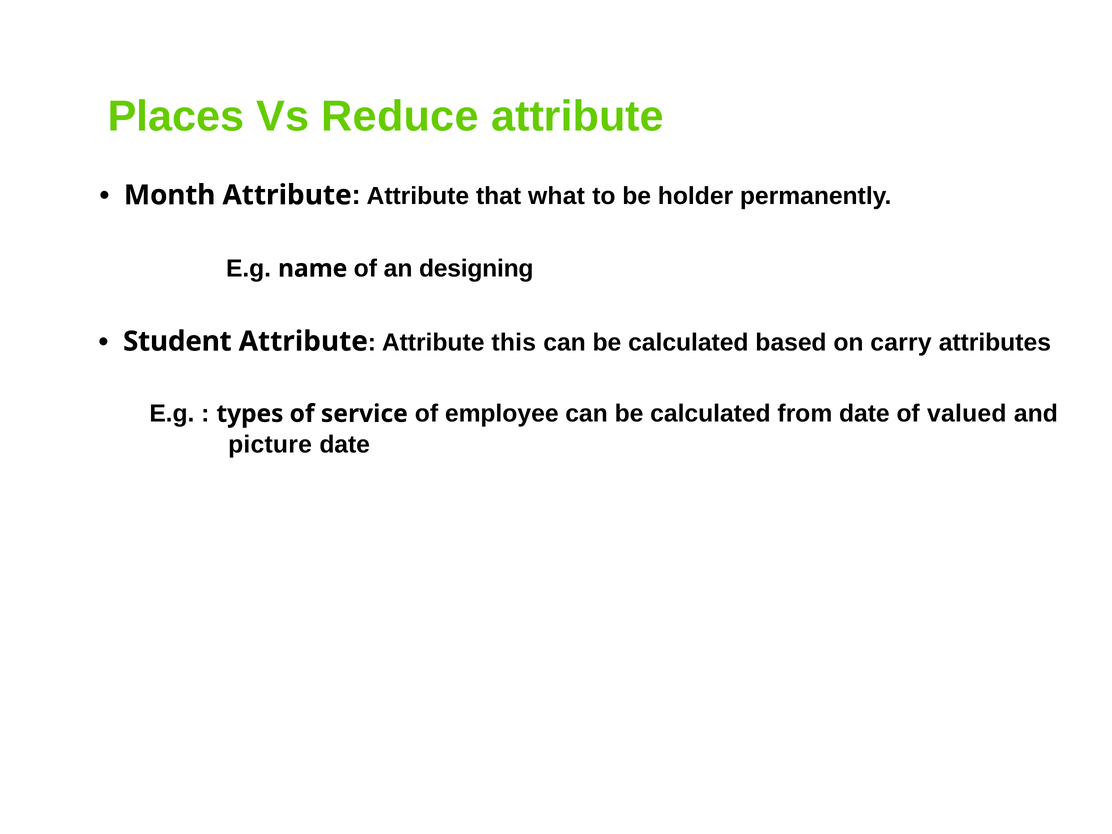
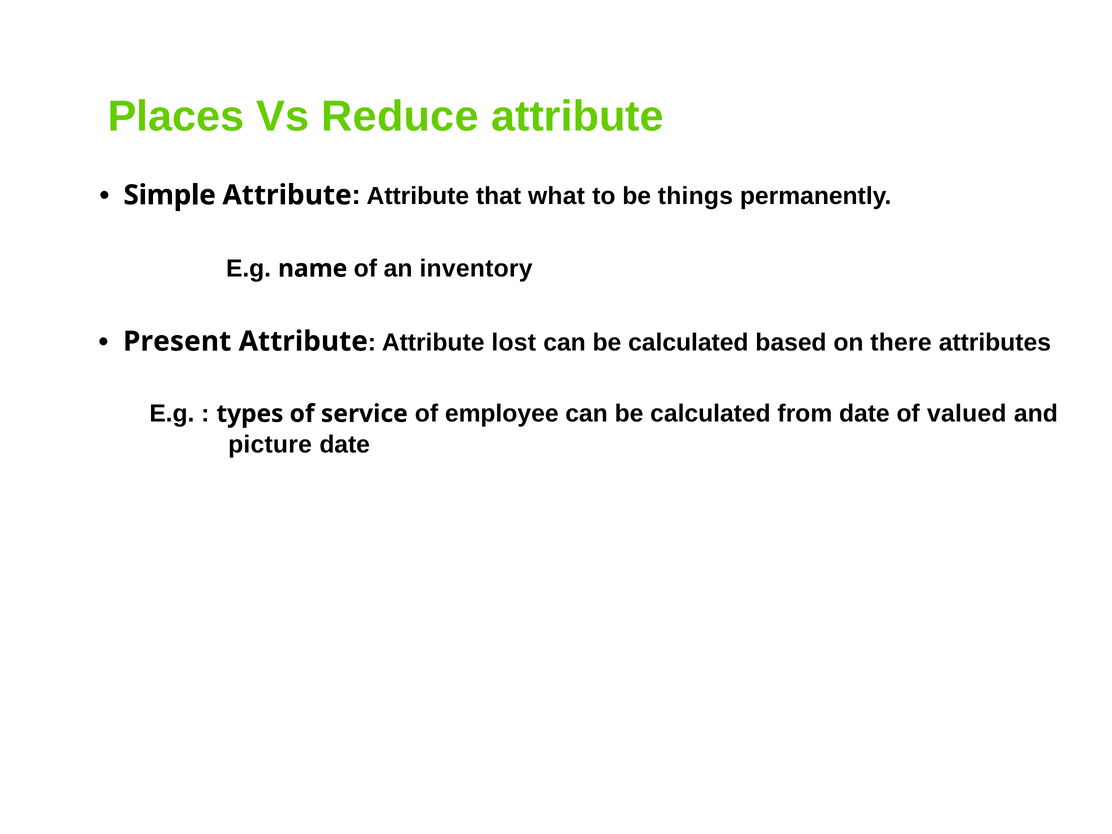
Month: Month -> Simple (170, 195)
holder: holder -> things (695, 196)
designing: designing -> inventory (476, 269)
Student: Student -> Present (177, 341)
this: this -> lost (514, 342)
carry: carry -> there (901, 342)
